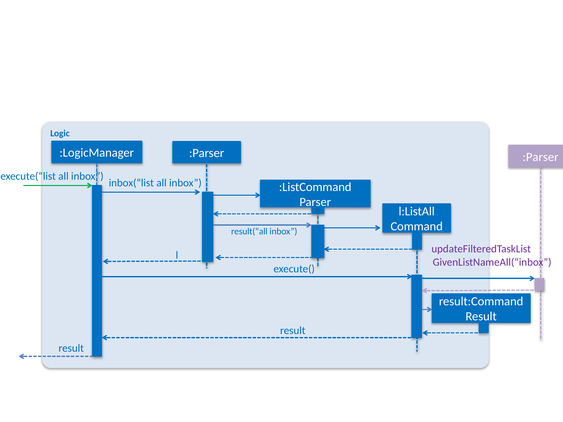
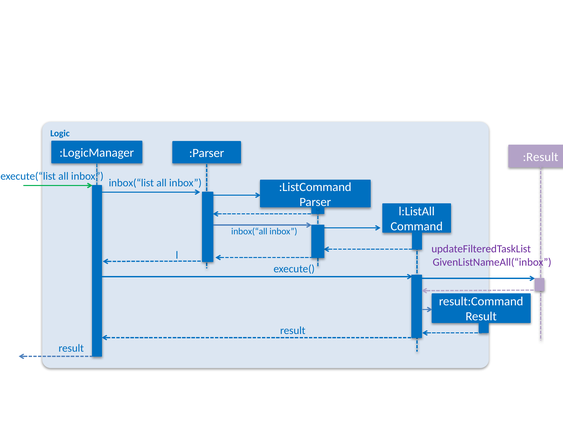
:Parser: :Parser -> :Result (541, 157)
result(“all: result(“all -> inbox(“all (249, 231)
